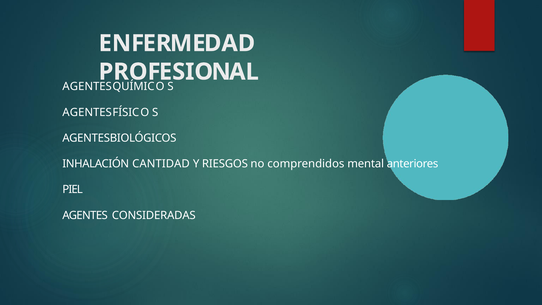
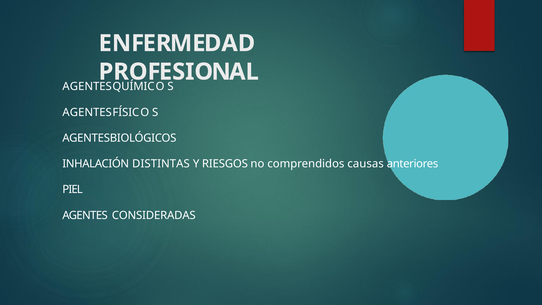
CANTIDAD: CANTIDAD -> DISTINTAS (161, 164)
mental: mental -> causas (366, 164)
